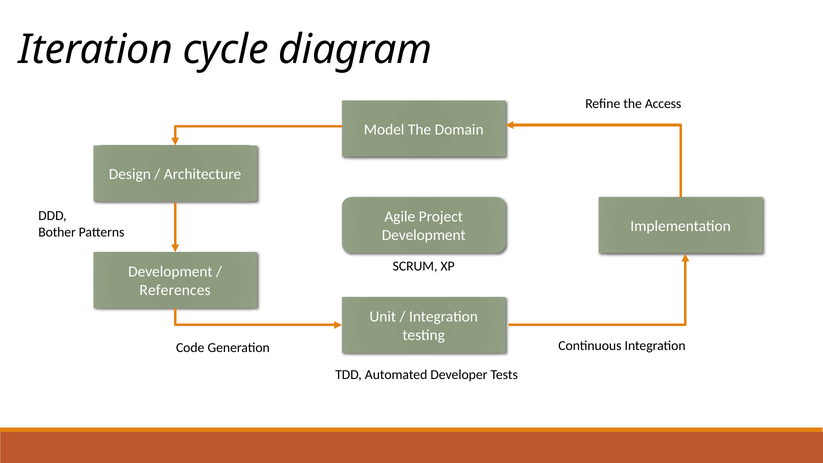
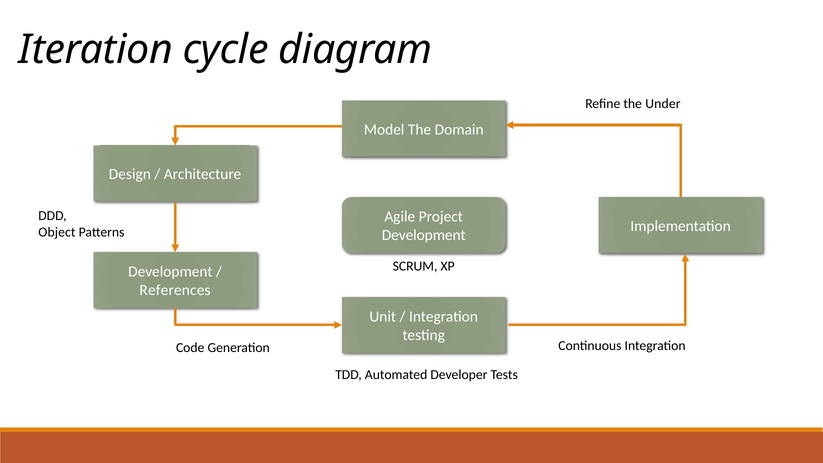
Access: Access -> Under (663, 104)
Bother: Bother -> Object (57, 232)
